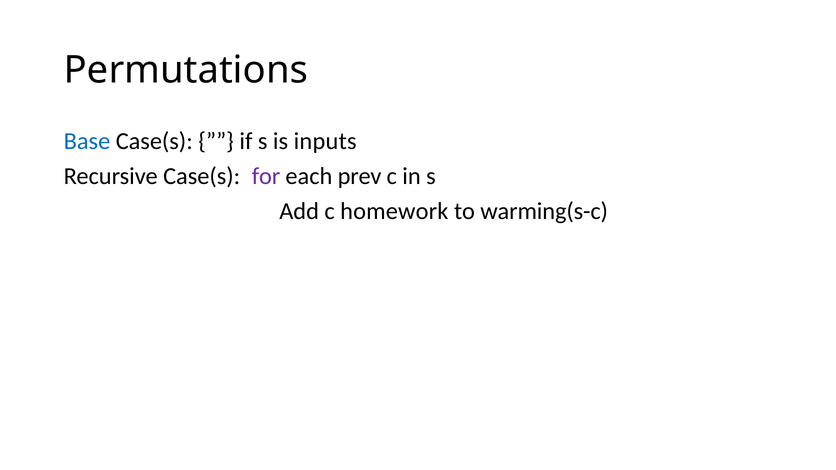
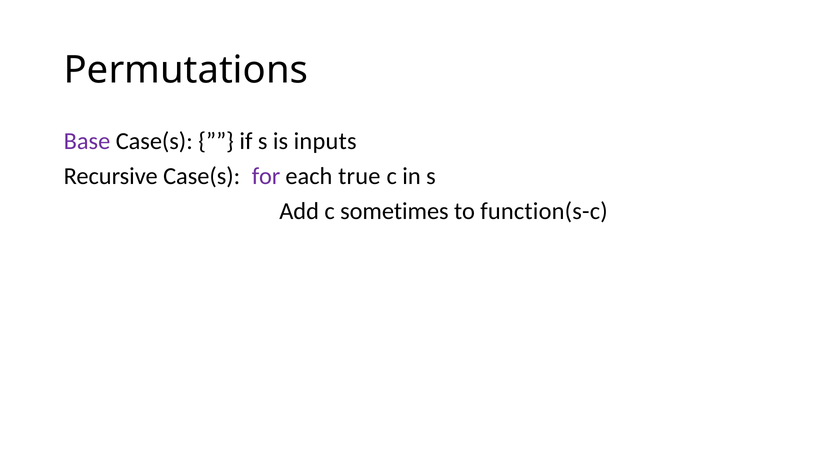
Base colour: blue -> purple (87, 141)
prev: prev -> true (359, 176)
homework: homework -> sometimes (394, 211)
warming(s-c: warming(s-c -> function(s-c (544, 211)
